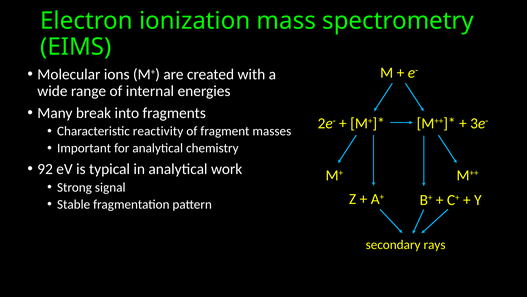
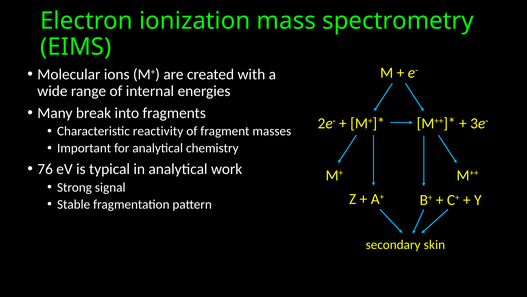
92: 92 -> 76 (45, 169)
rays: rays -> skin (434, 244)
